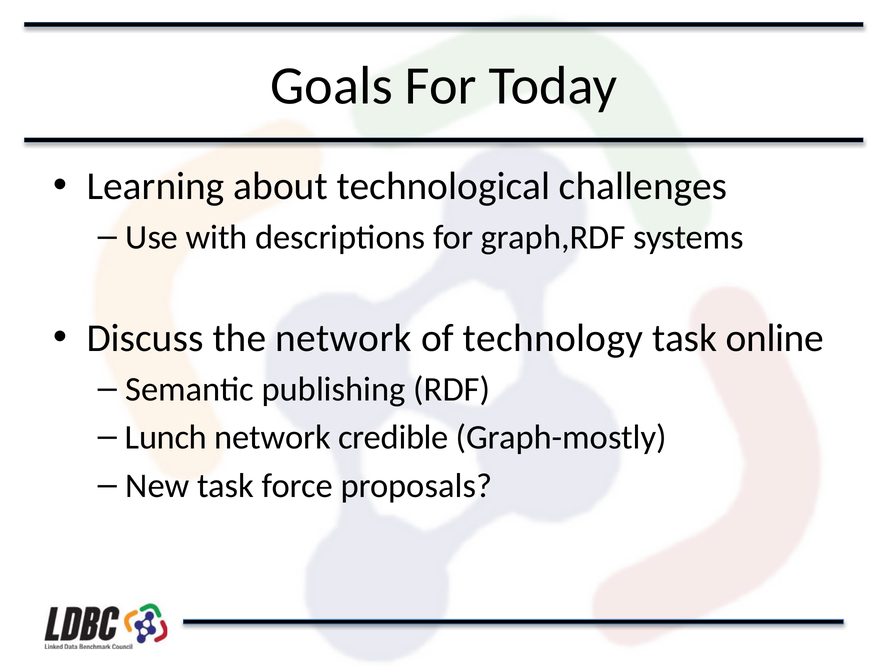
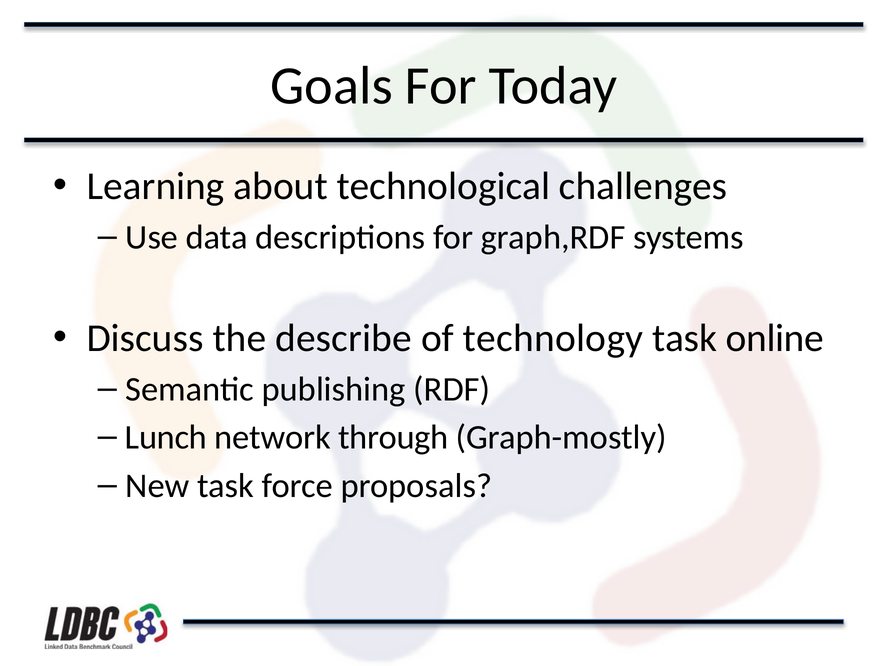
with: with -> data (217, 237)
the network: network -> describe (344, 338)
credible: credible -> through (393, 437)
